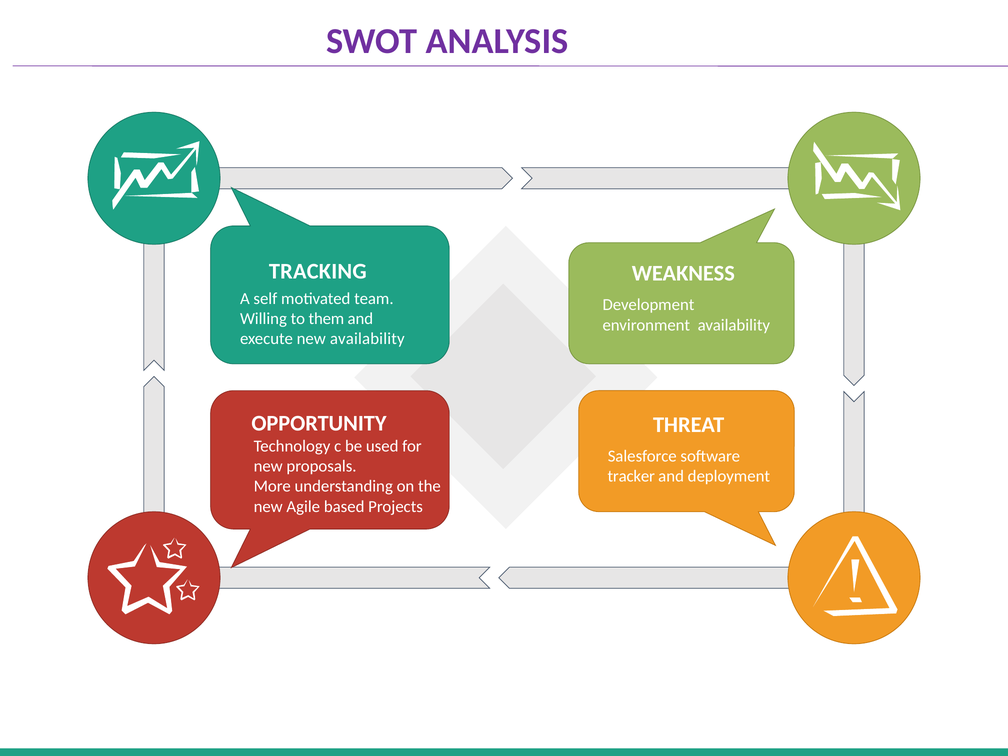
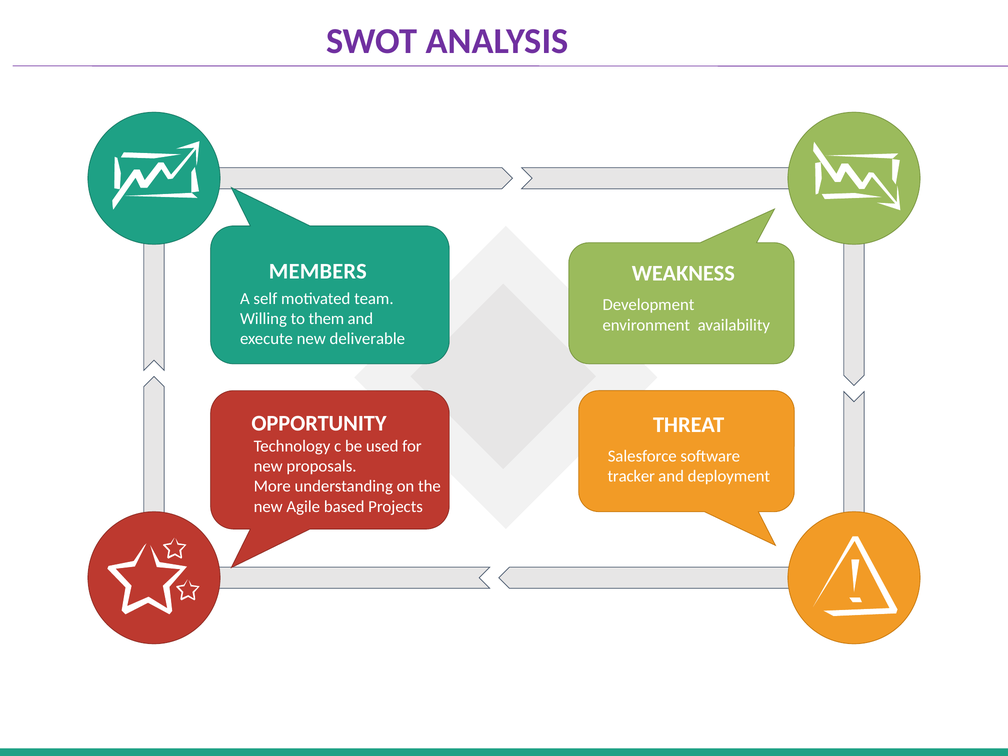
TRACKING: TRACKING -> MEMBERS (318, 271)
new availability: availability -> deliverable (367, 339)
